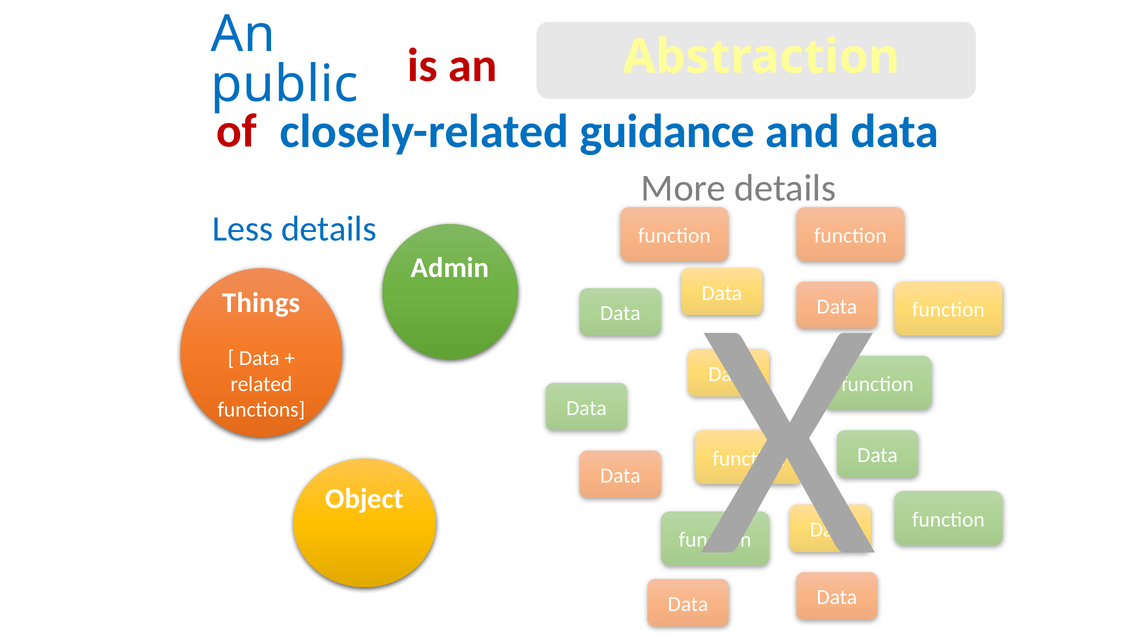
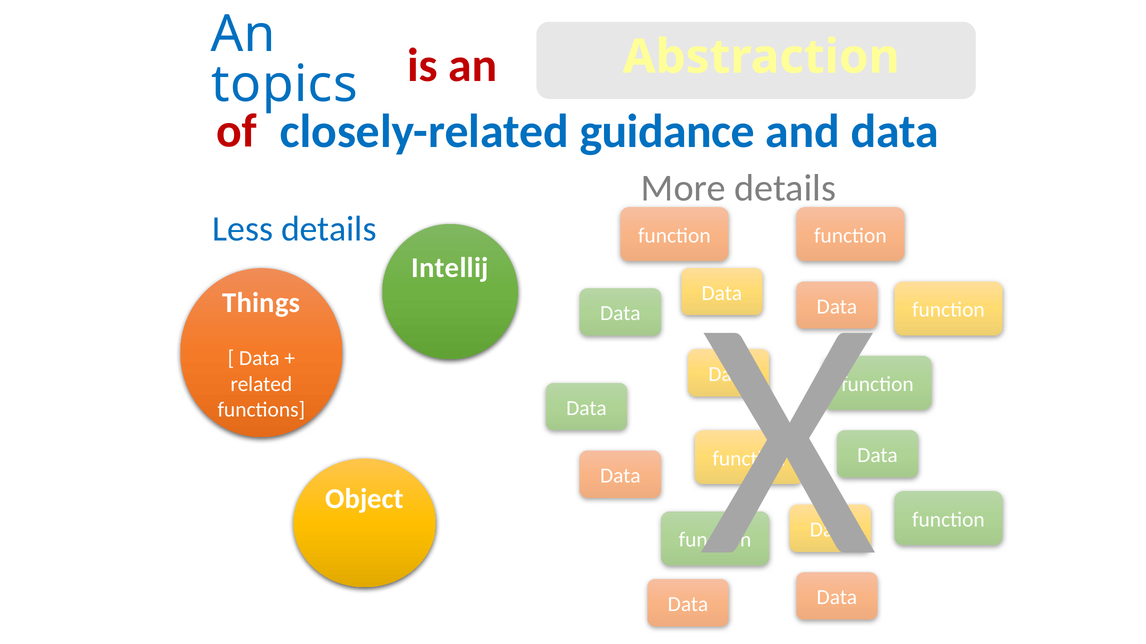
public: public -> topics (285, 84)
Admin: Admin -> Intellij (450, 268)
